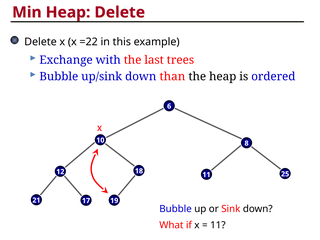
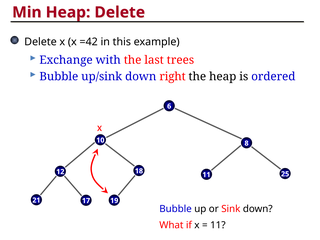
=22: =22 -> =42 (89, 42)
than: than -> right (173, 77)
